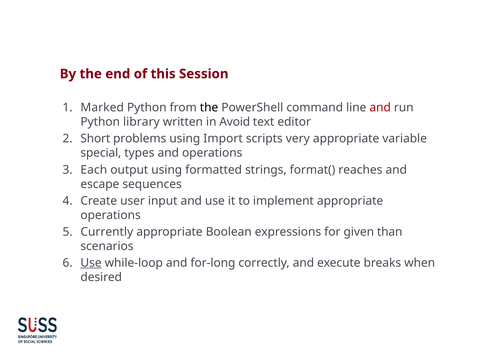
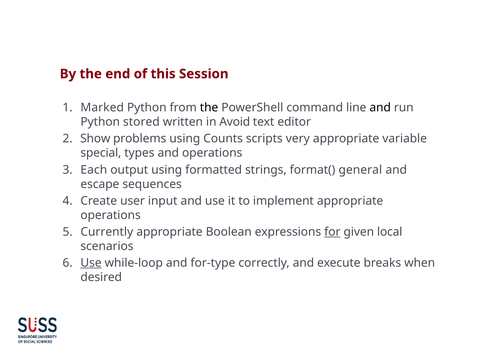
and colour: red -> black (380, 108)
library: library -> stored (141, 122)
Short: Short -> Show (95, 139)
Import: Import -> Counts (223, 139)
reaches: reaches -> general (360, 170)
for underline: none -> present (332, 232)
than: than -> local (390, 232)
for-long: for-long -> for-type (213, 263)
